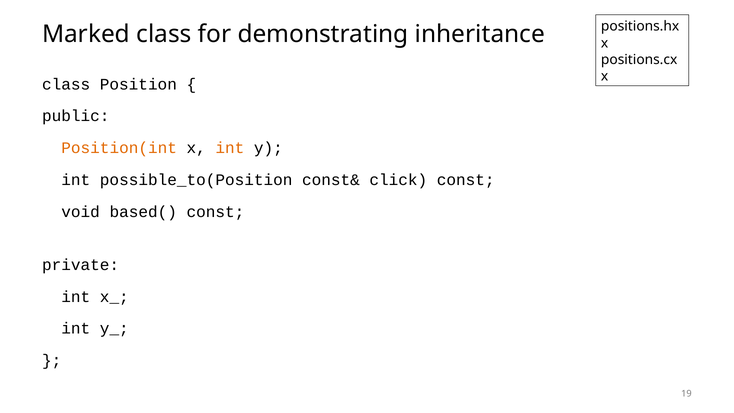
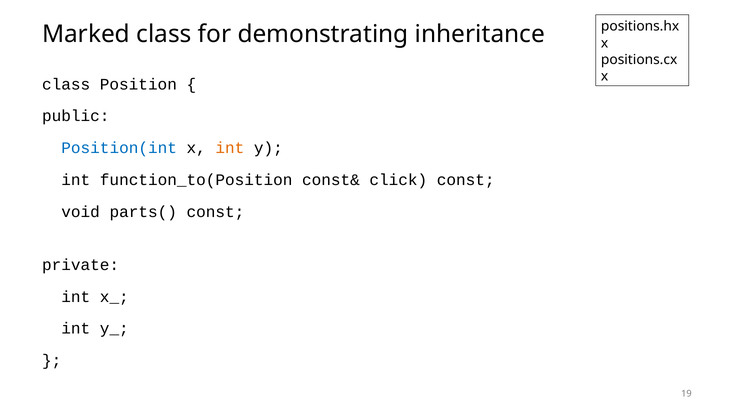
Position(int colour: orange -> blue (119, 148)
possible_to(Position: possible_to(Position -> function_to(Position (196, 180)
based(: based( -> parts( (143, 212)
